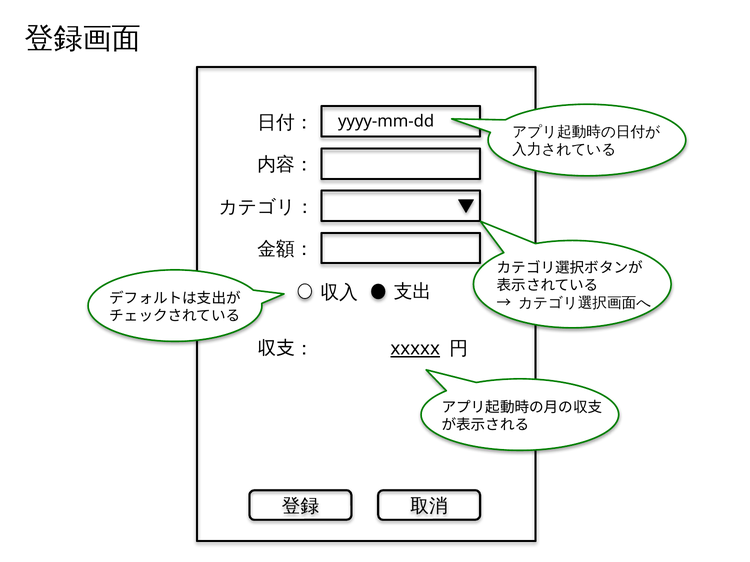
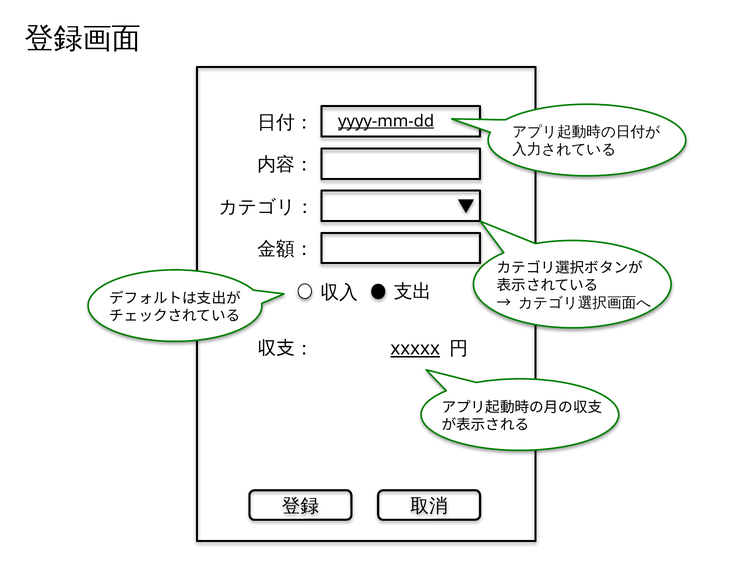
yyyy-mm-dd underline: none -> present (386, 121)
